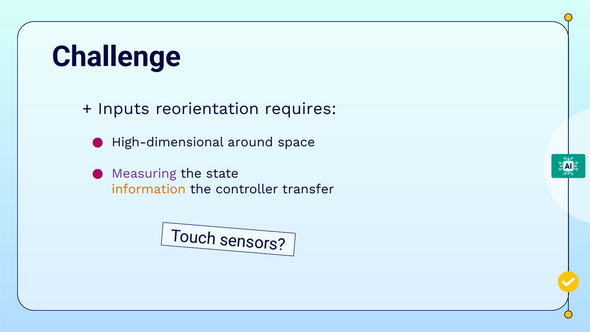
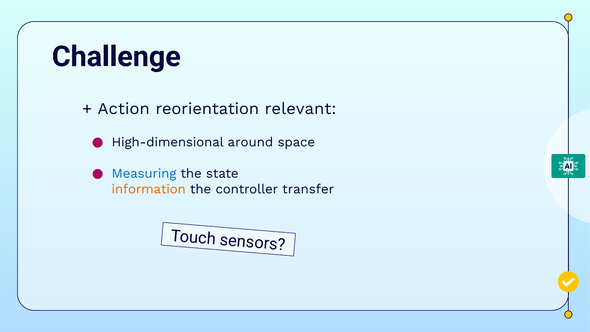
Inputs: Inputs -> Action (124, 109)
requires: requires -> relevant (301, 109)
Measuring colour: purple -> blue (144, 173)
